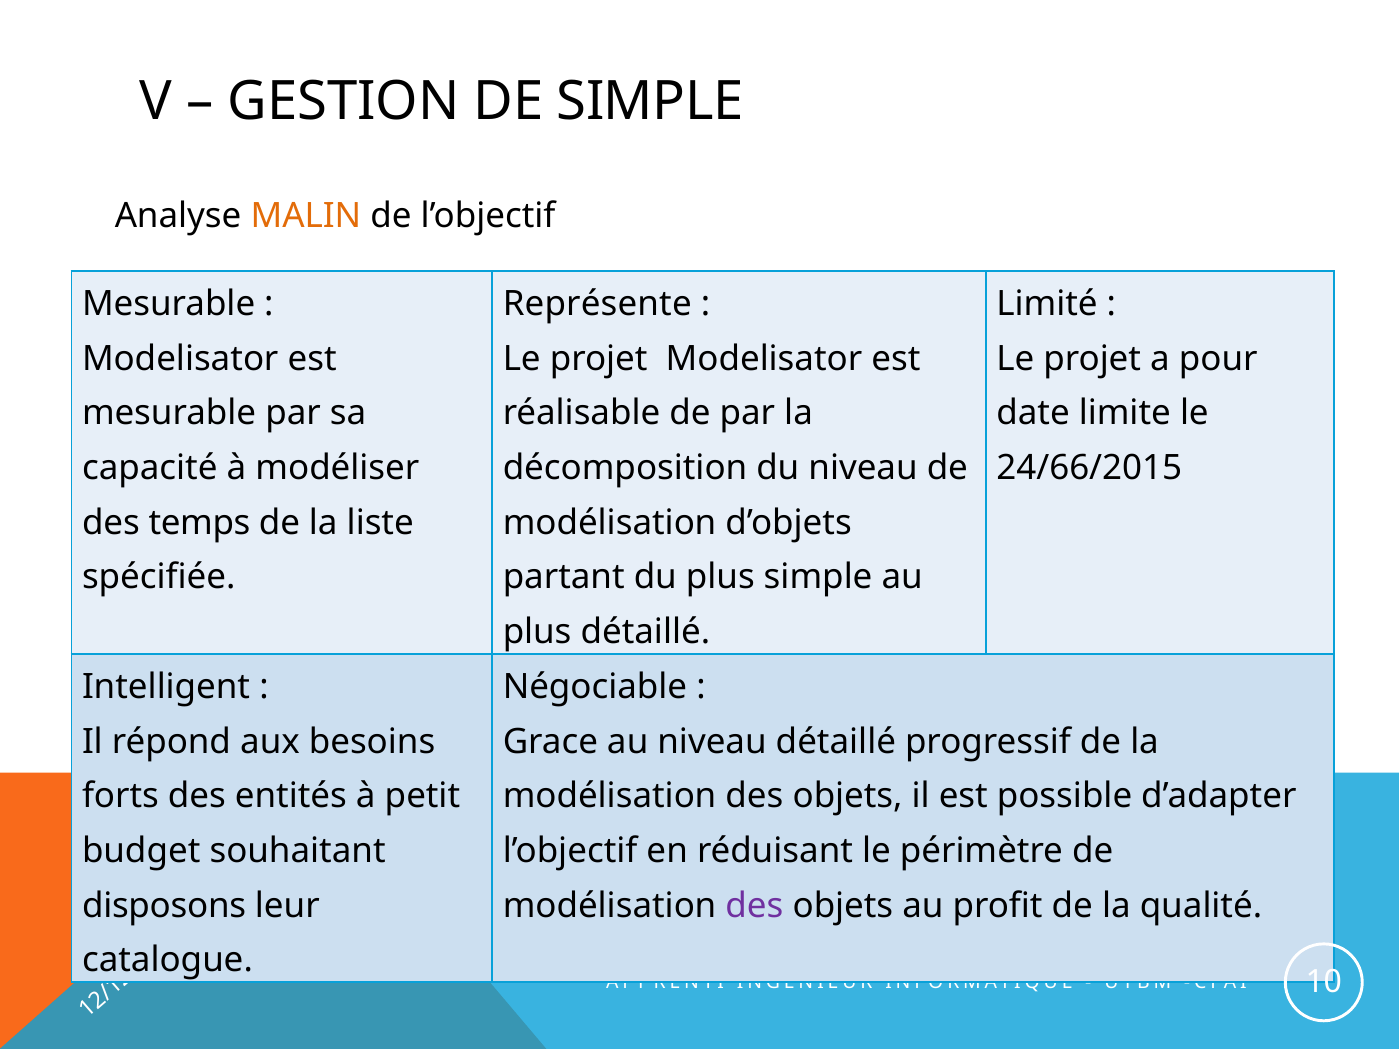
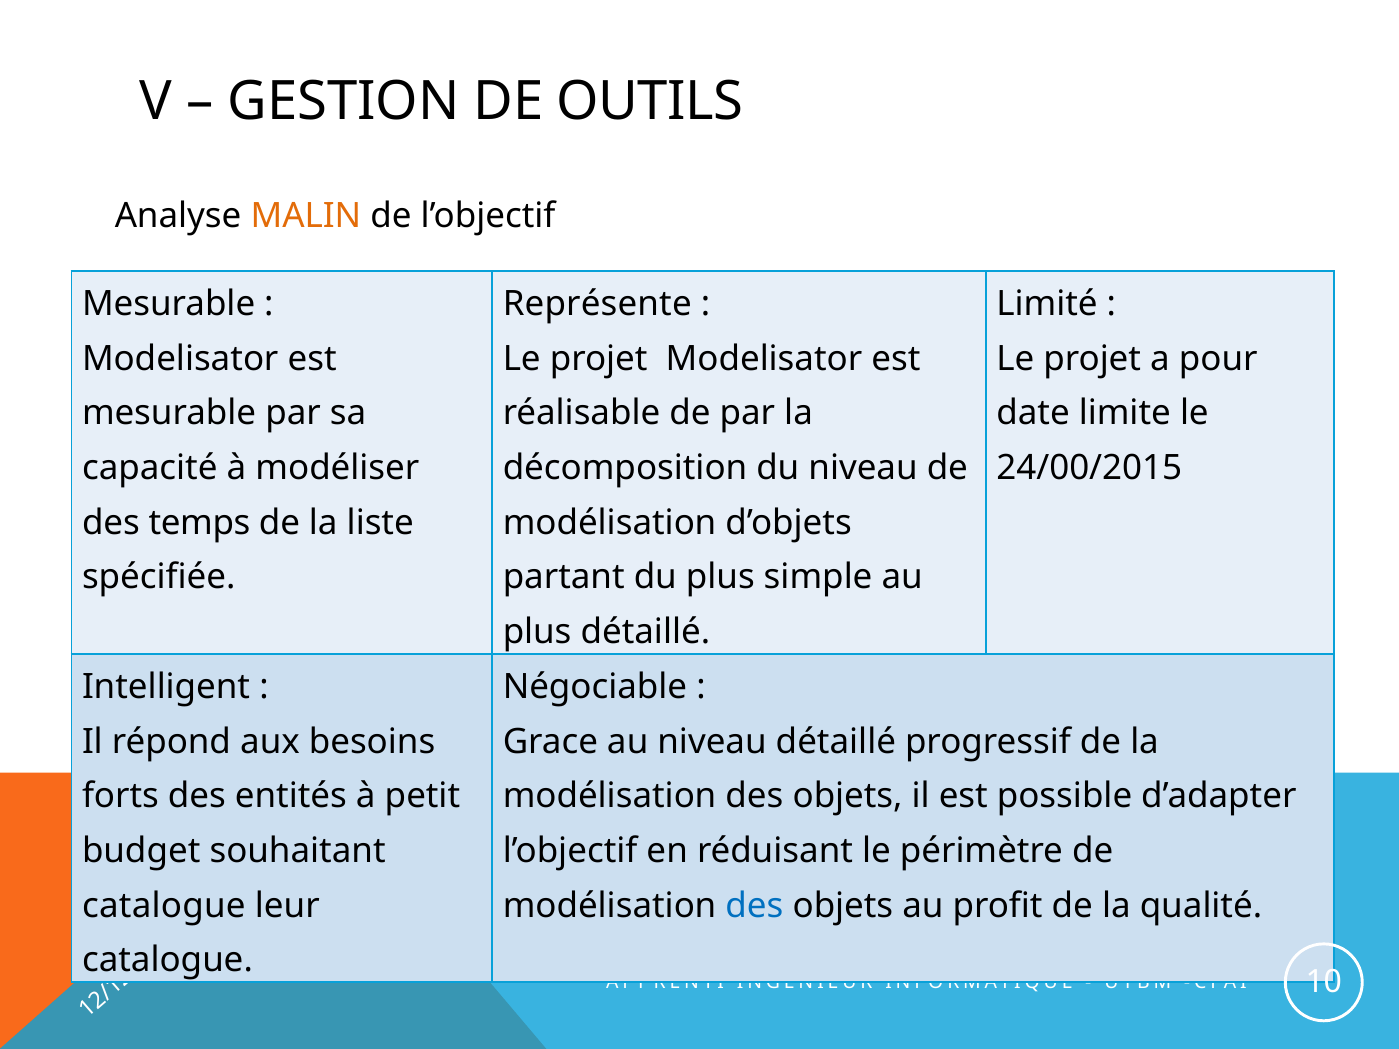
DE SIMPLE: SIMPLE -> OUTILS (650, 102)
24/66/2015: 24/66/2015 -> 24/00/2015 (1089, 468)
disposons: disposons -> catalogue (164, 906)
des colour: purple -> blue (754, 906)
